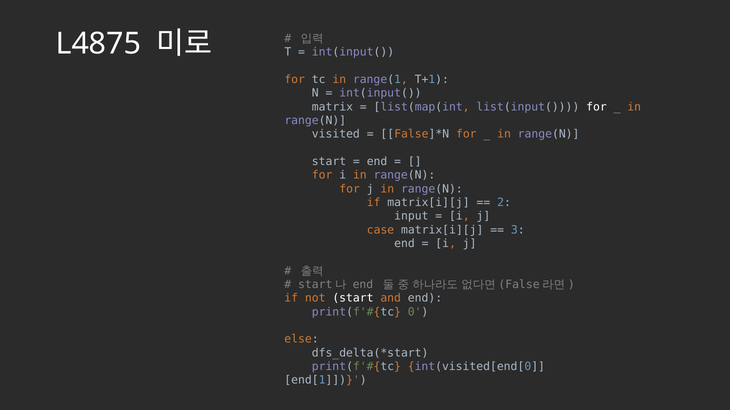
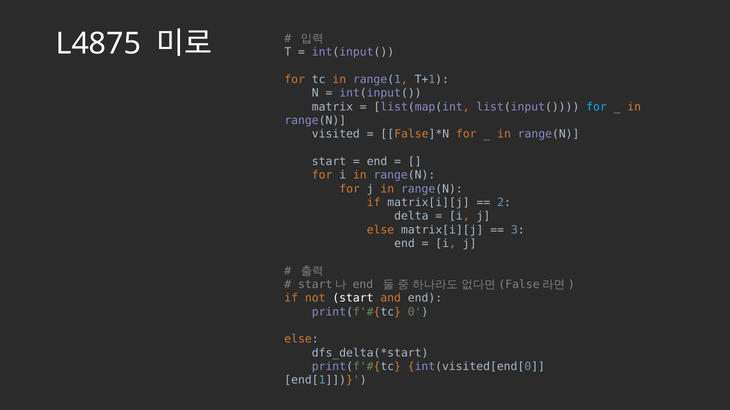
for colour: white -> light blue (596, 107)
input: input -> delta (411, 217)
case: case -> else (381, 230)
